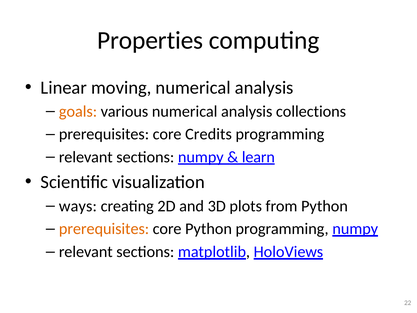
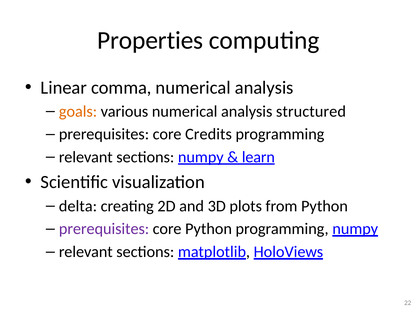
moving: moving -> comma (121, 87)
collections: collections -> structured (311, 111)
ways: ways -> delta (78, 206)
prerequisites colour: orange -> purple (104, 229)
